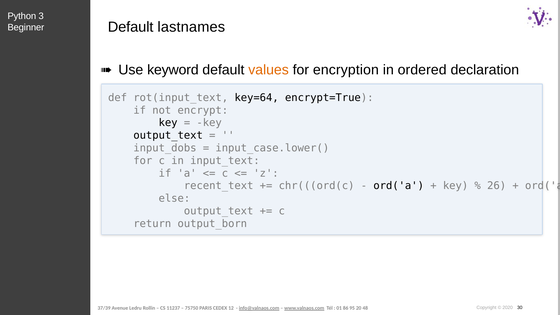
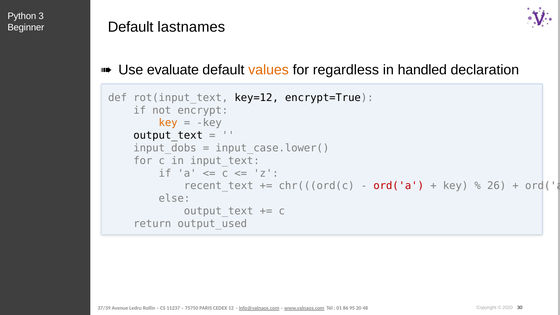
keyword: keyword -> evaluate (173, 70)
encryption: encryption -> regardless (346, 70)
ordered: ordered -> handled (422, 70)
key=64: key=64 -> key=12 (257, 98)
key colour: black -> orange (168, 123)
ord('a colour: black -> red (399, 186)
output_born: output_born -> output_used (212, 224)
